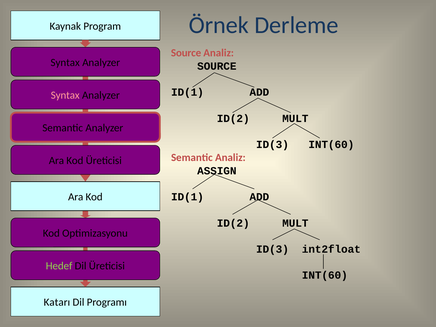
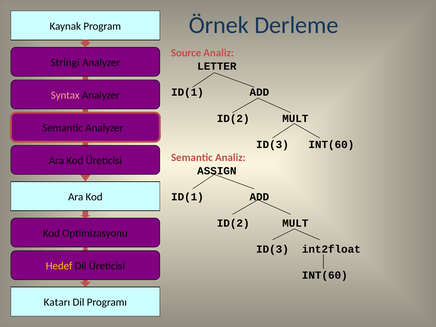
Syntax: Syntax -> Stringi (65, 63)
SOURCE: SOURCE -> LETTER (217, 66)
Hedef colour: light green -> yellow (59, 266)
